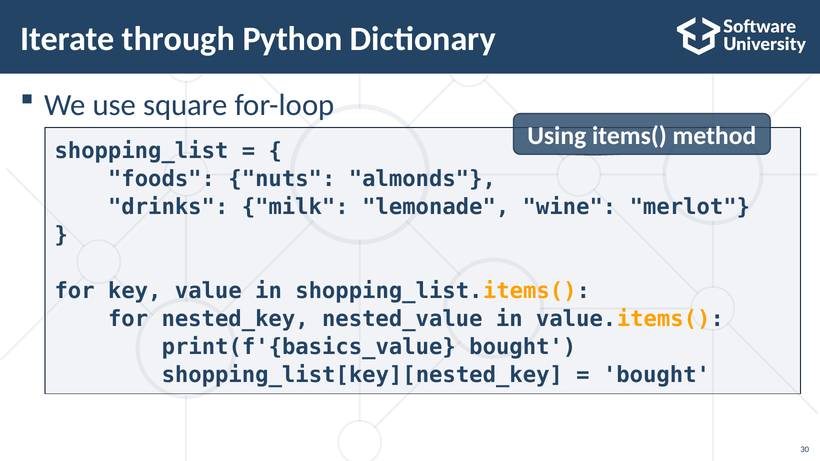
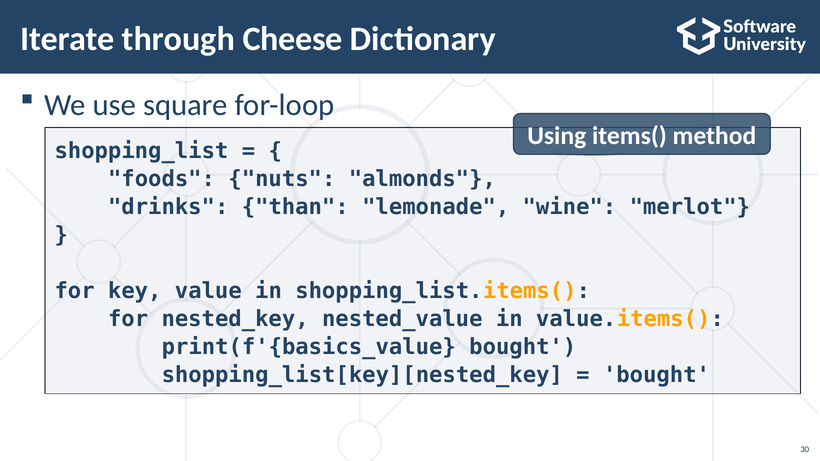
Python: Python -> Cheese (293, 39)
milk: milk -> than (295, 207)
